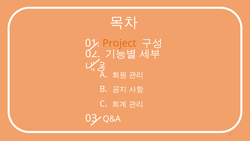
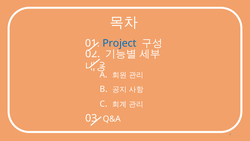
Project colour: orange -> blue (119, 43)
